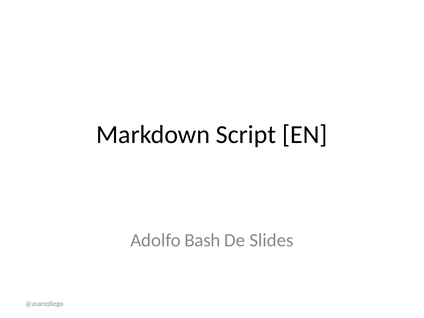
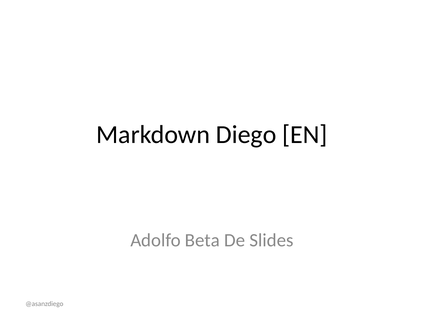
Script: Script -> Diego (246, 135)
Bash: Bash -> Beta (202, 240)
